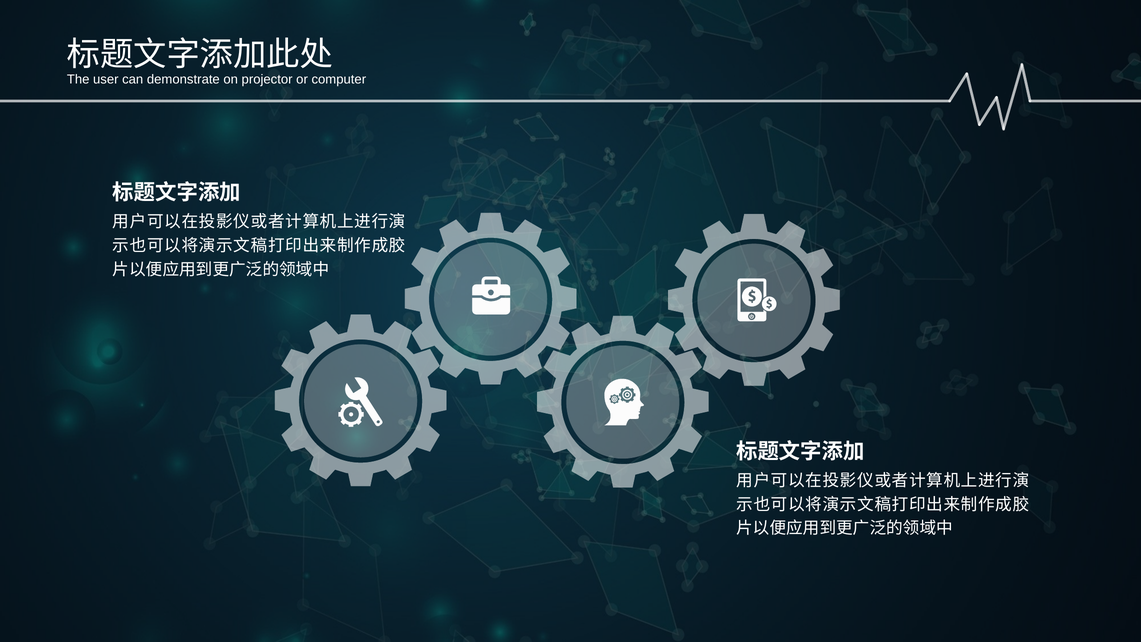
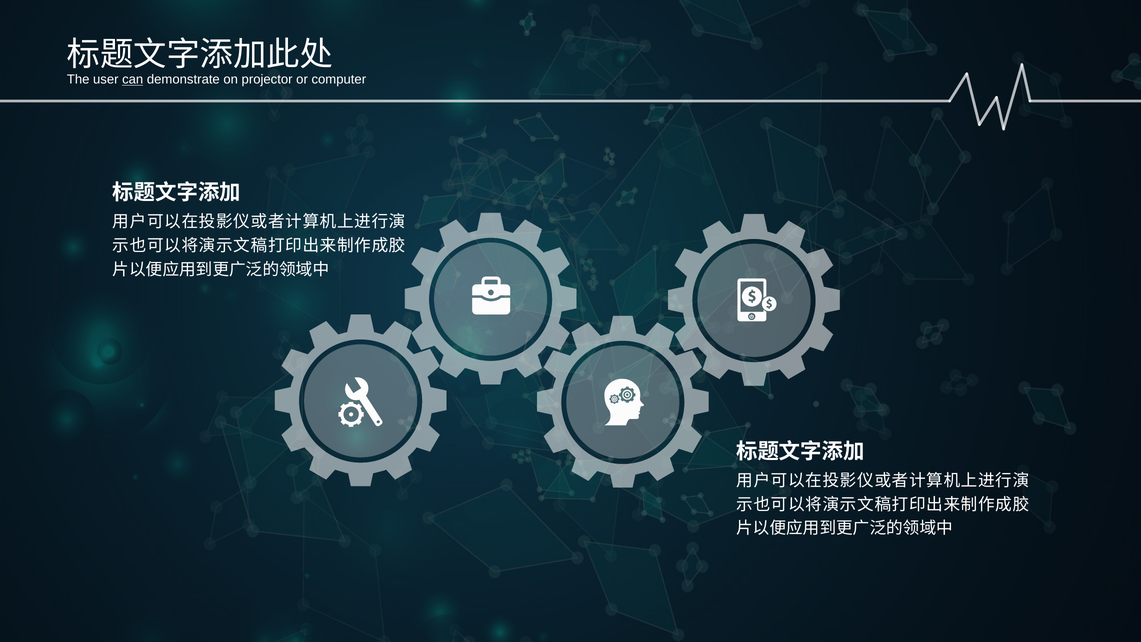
can underline: none -> present (133, 80)
